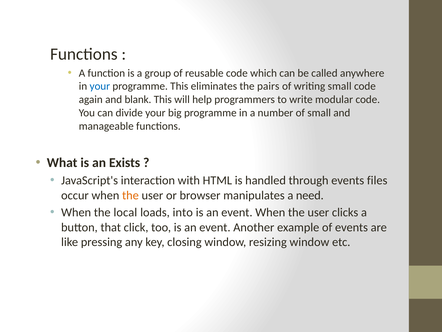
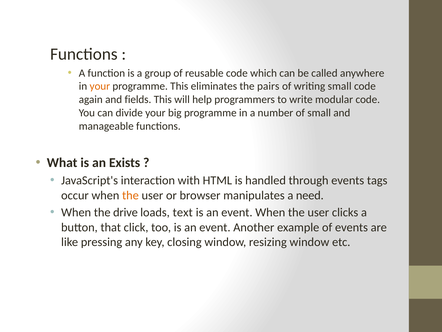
your colour: blue -> orange (100, 86)
blank: blank -> fields (138, 99)
files: files -> tags (377, 180)
local: local -> drive (125, 212)
into: into -> text (183, 212)
